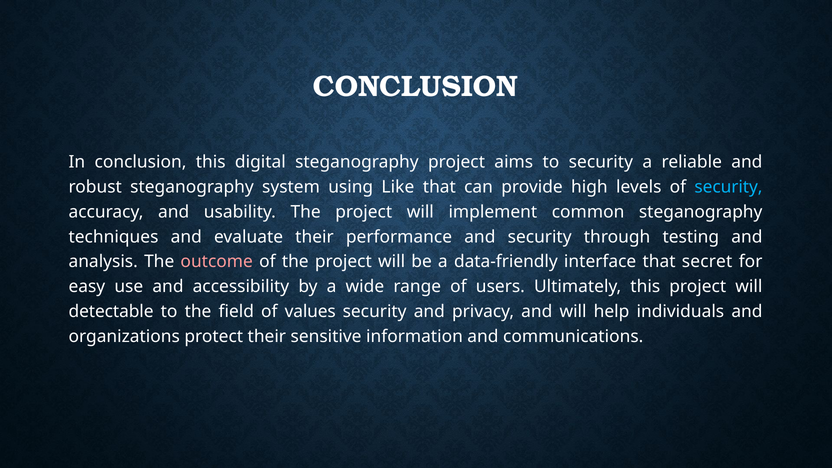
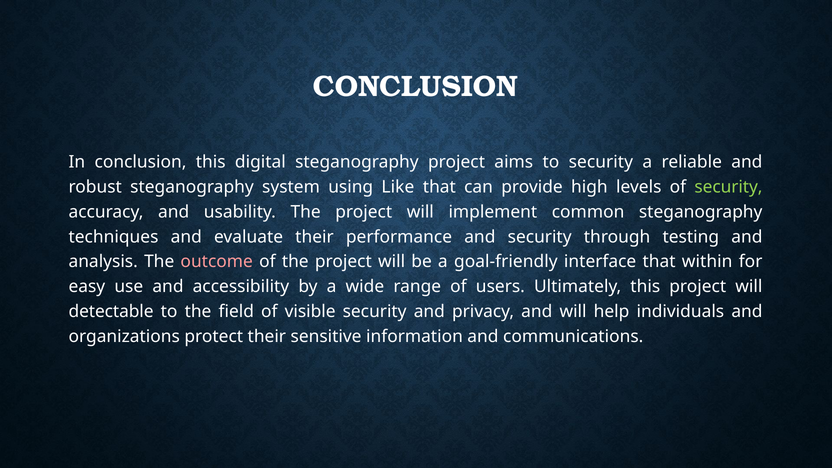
security colour: light blue -> light green (728, 187)
data-friendly: data-friendly -> goal-friendly (506, 262)
secret: secret -> within (707, 262)
values: values -> visible (310, 312)
